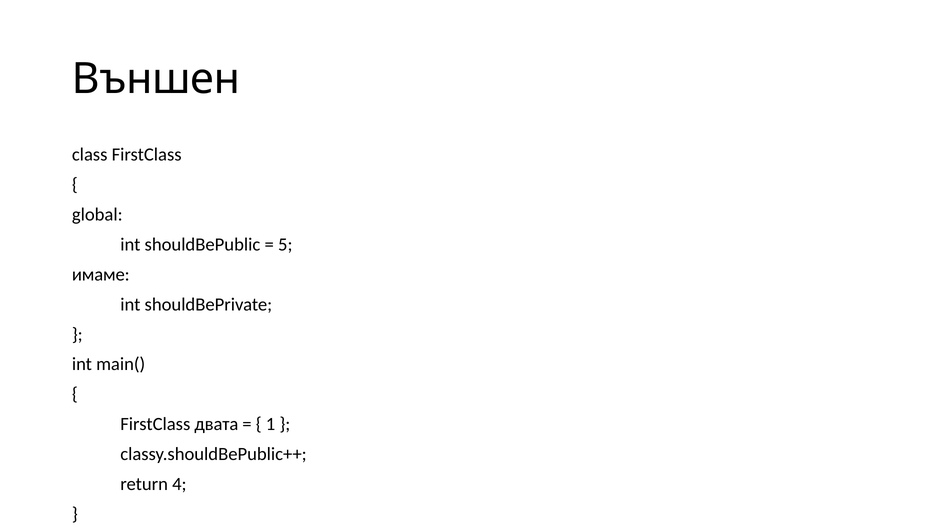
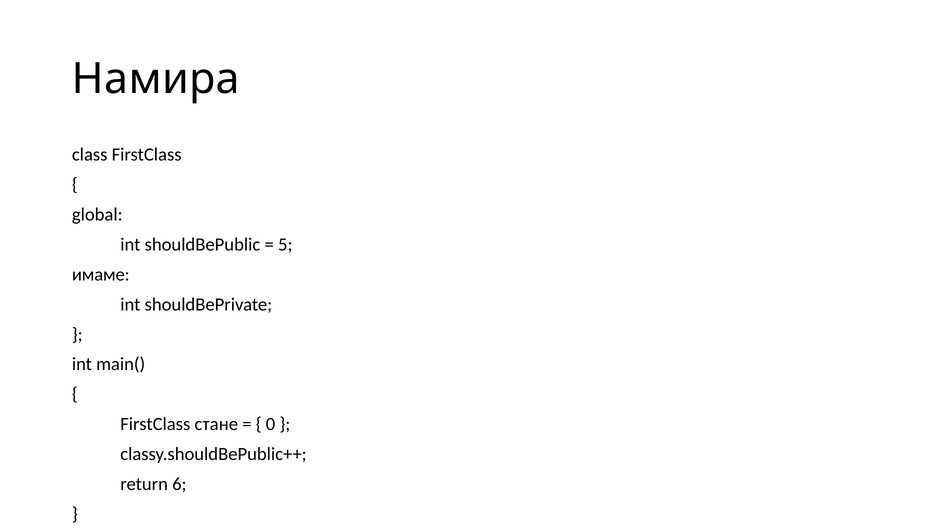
Външен: Външен -> Намира (156, 79)
двата: двата -> стане (216, 425)
1: 1 -> 0 (271, 425)
4: 4 -> 6 (179, 485)
